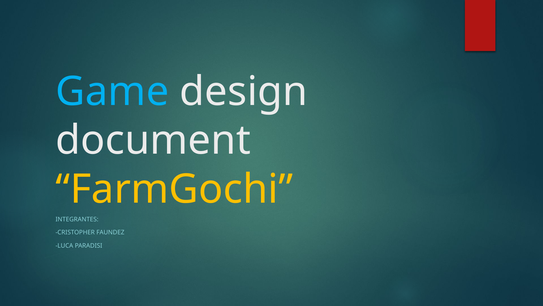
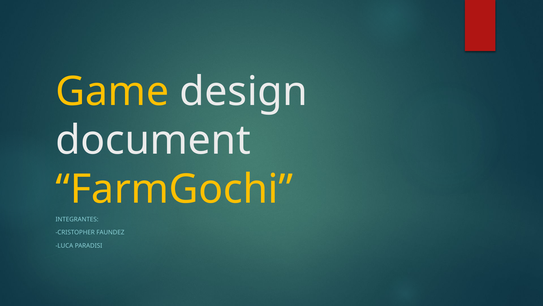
Game colour: light blue -> yellow (112, 91)
